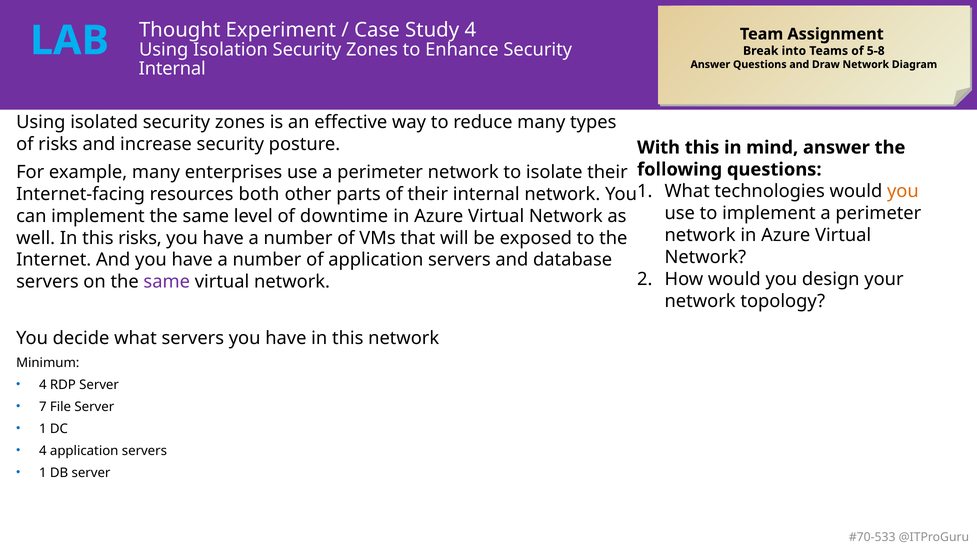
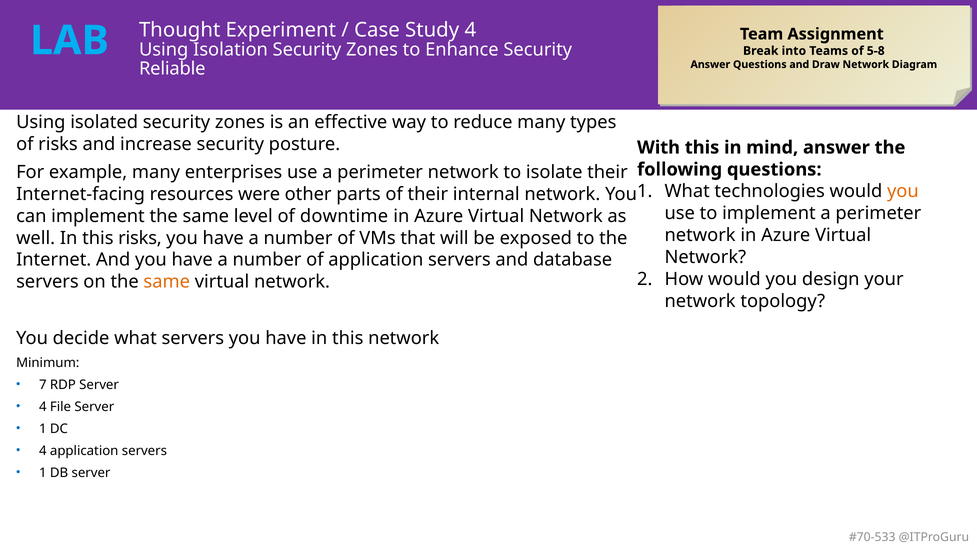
Internal: Internal -> Reliable (172, 69)
both: both -> were (259, 194)
same colour: purple -> orange (167, 282)
4: 4 -> 7 (43, 385)
7: 7 -> 4 (43, 407)
